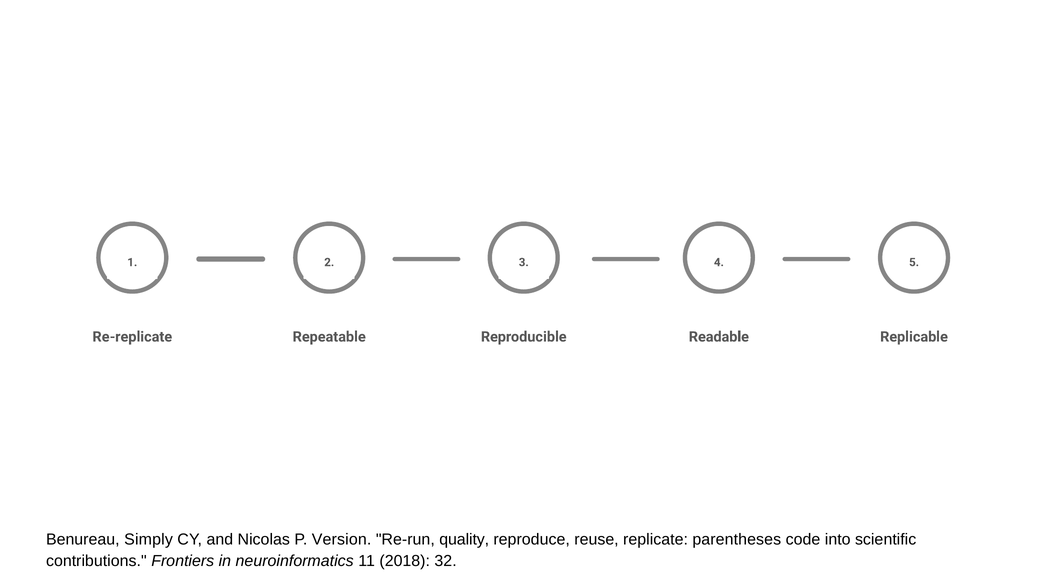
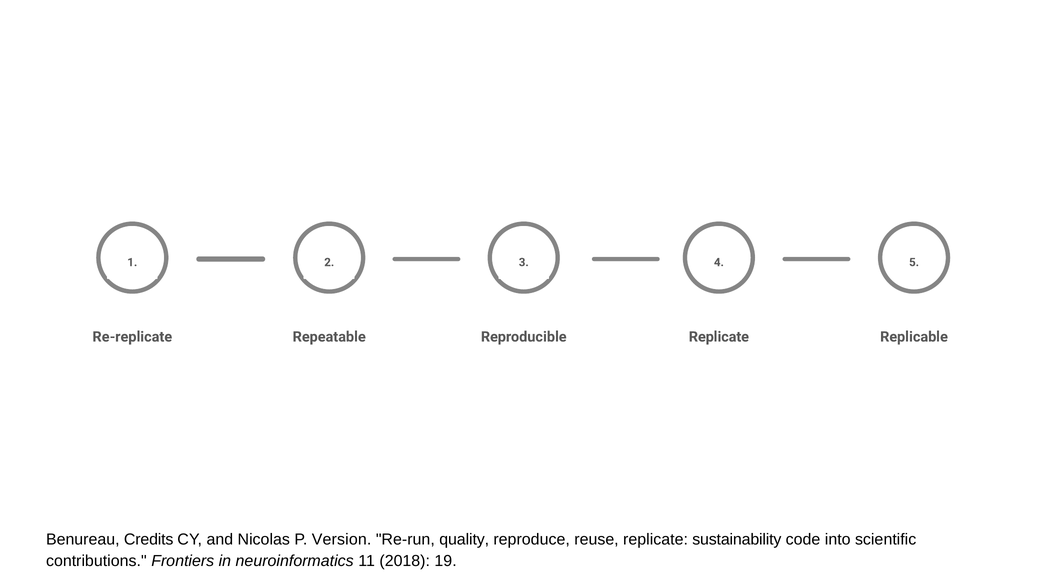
Readable: Readable -> Replicate (719, 337)
Simply: Simply -> Credits (149, 540)
parentheses: parentheses -> sustainability (737, 540)
32: 32 -> 19 (446, 561)
